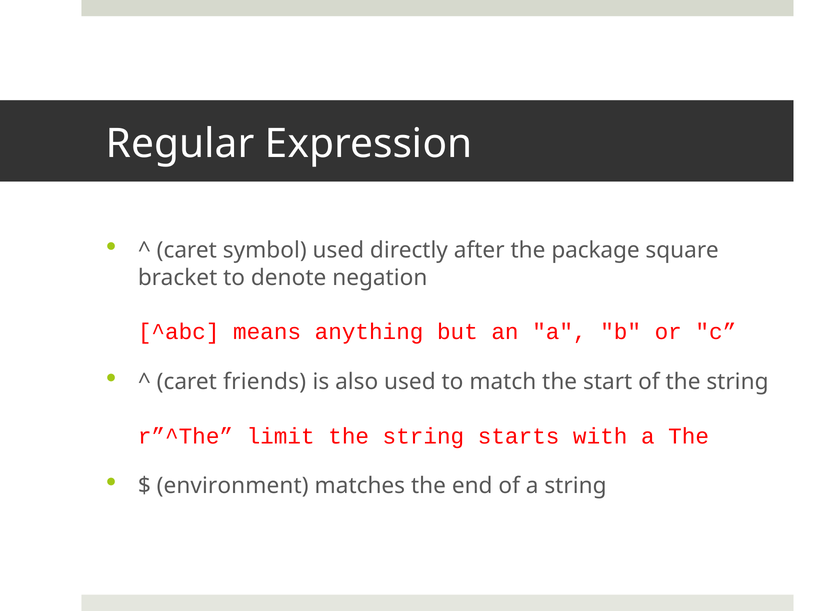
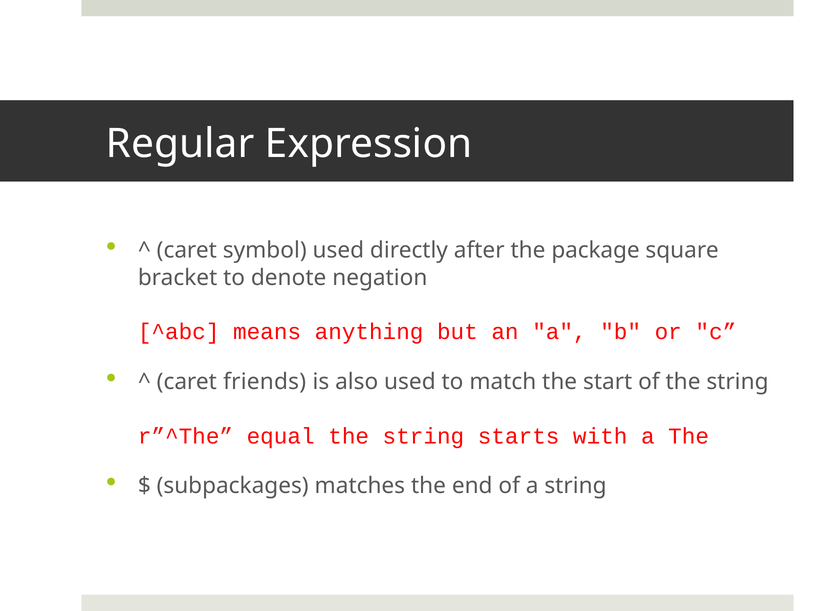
limit: limit -> equal (281, 436)
environment: environment -> subpackages (233, 486)
